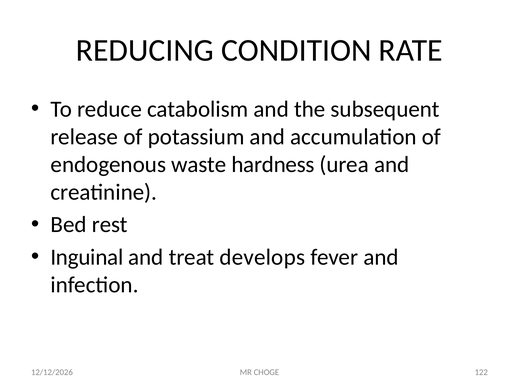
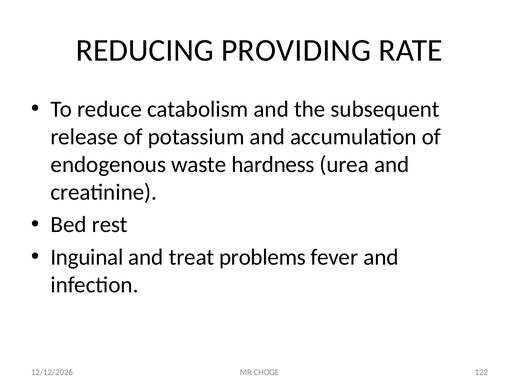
CONDITION: CONDITION -> PROVIDING (296, 50)
develops: develops -> problems (262, 257)
